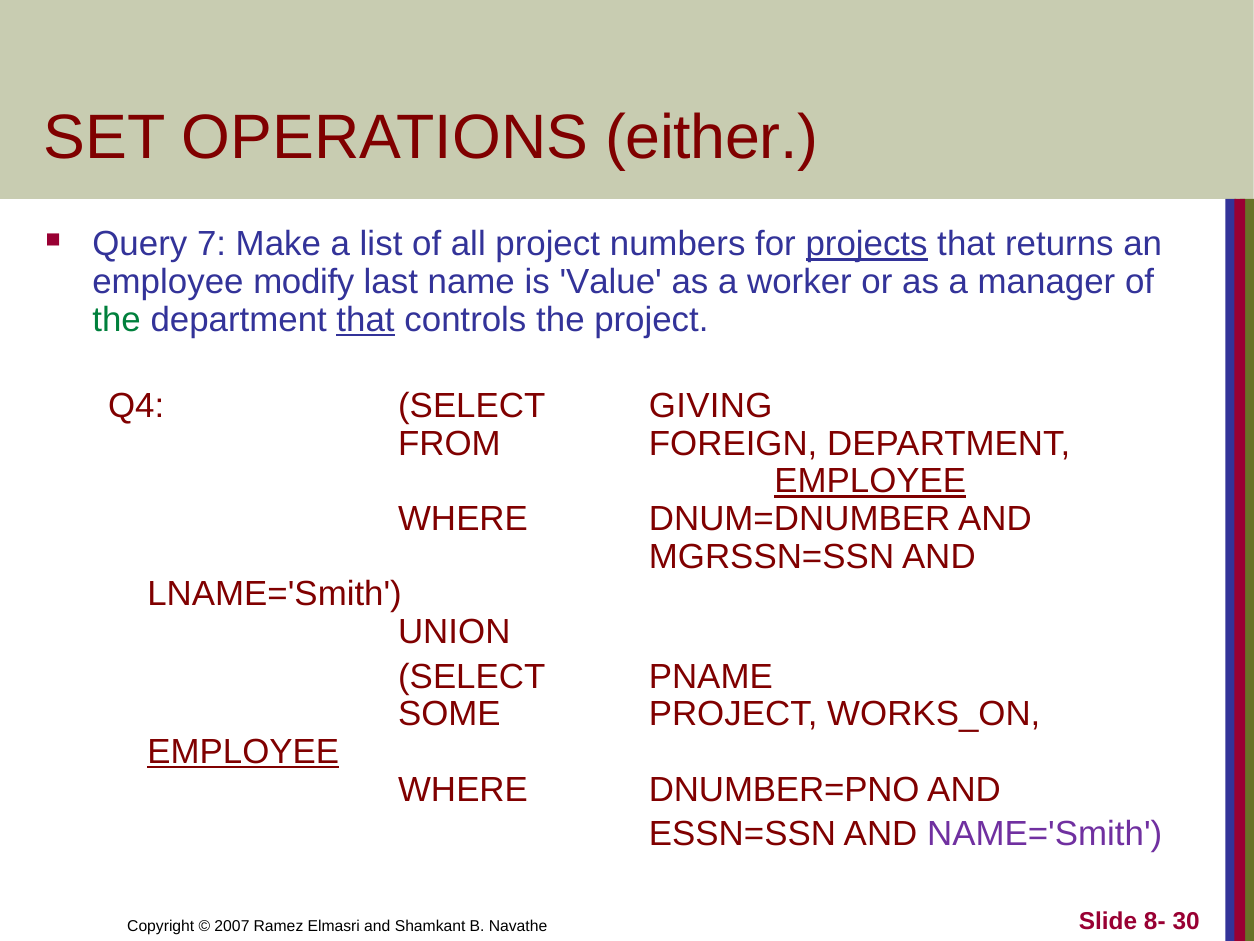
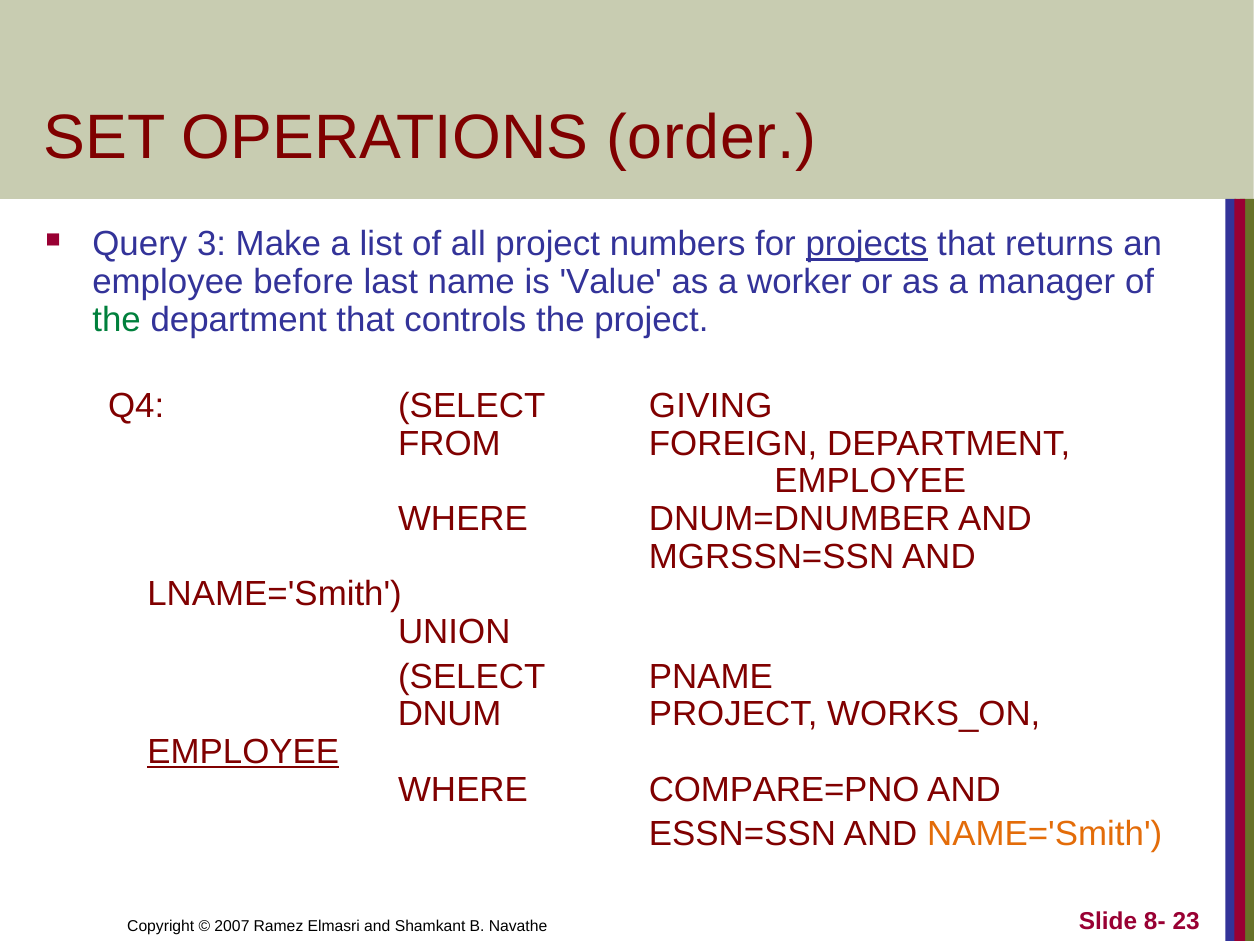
either: either -> order (711, 138)
7: 7 -> 3 (212, 244)
modify: modify -> before (304, 282)
that underline: present -> none (366, 320)
EMPLOYEE underline: present -> none (870, 481)
SOME: SOME -> DNUM (450, 714)
DNUMBER=PNO: DNUMBER=PNO -> COMPARE=PNO (784, 789)
NAME='Smith colour: purple -> orange (1045, 834)
30: 30 -> 23 (1186, 921)
